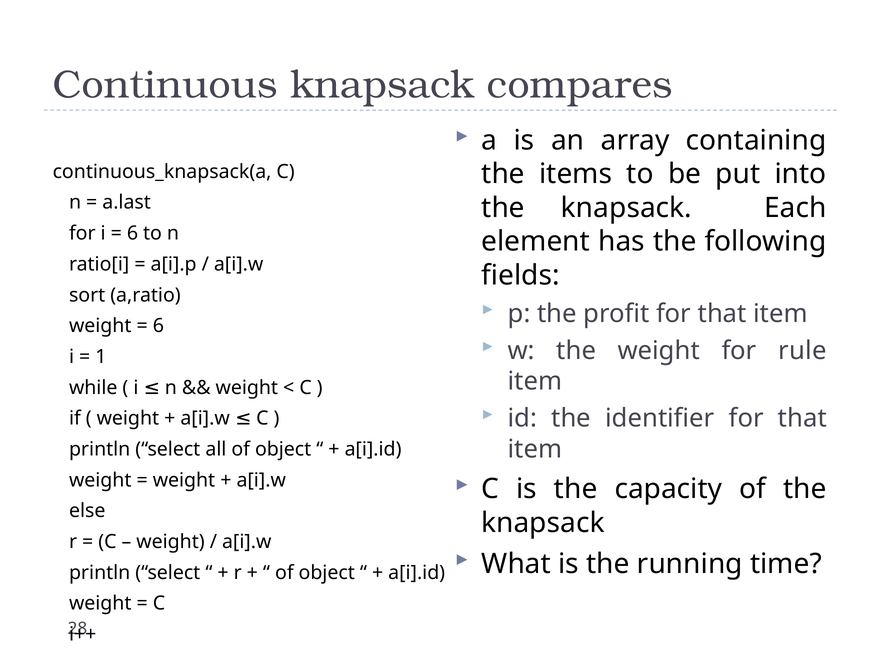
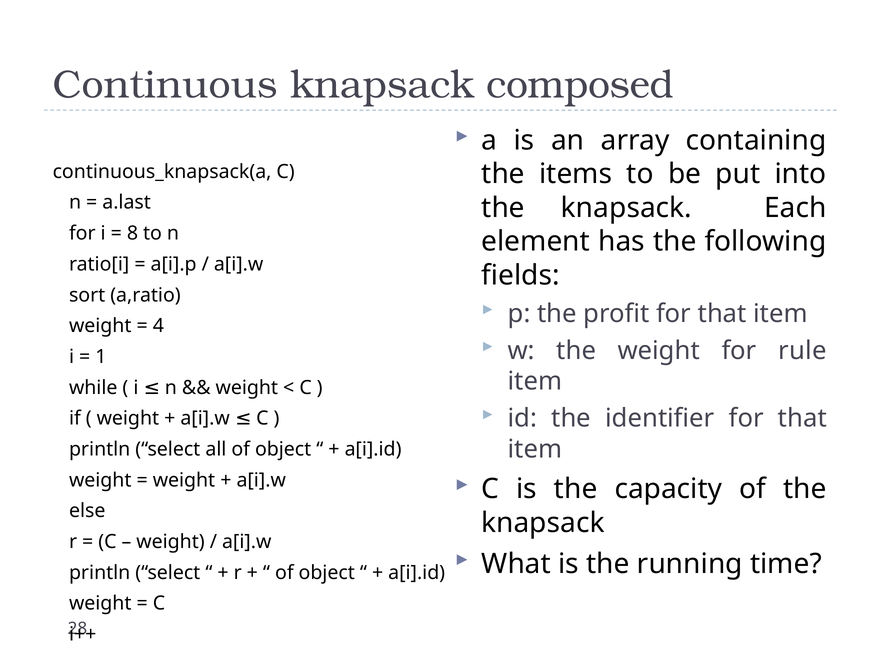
compares: compares -> composed (580, 85)
6: 6 -> 8 (133, 233)
6: 6 -> 4 (158, 326)
